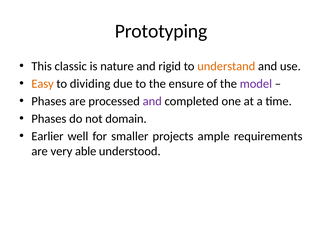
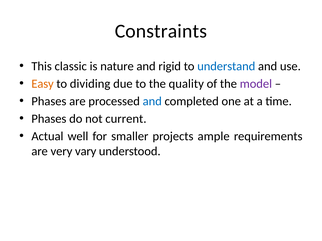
Prototyping: Prototyping -> Constraints (161, 31)
understand colour: orange -> blue (226, 66)
ensure: ensure -> quality (186, 84)
and colour: purple -> blue (152, 101)
domain: domain -> current (126, 119)
Earlier: Earlier -> Actual (47, 137)
able: able -> vary (86, 152)
